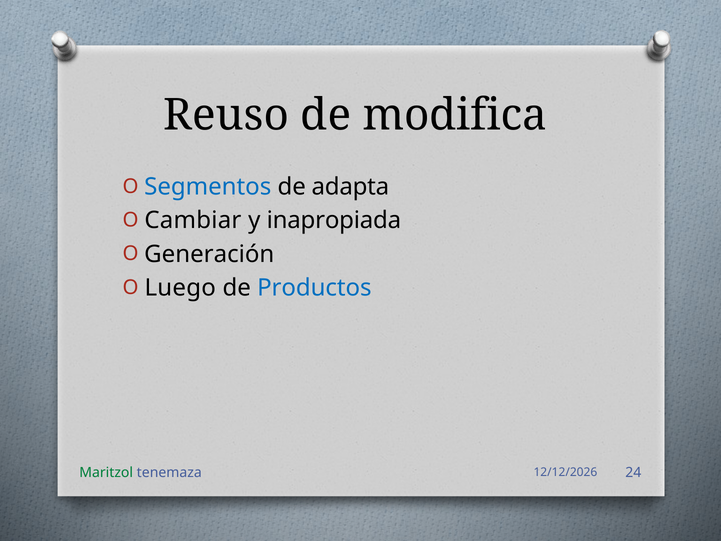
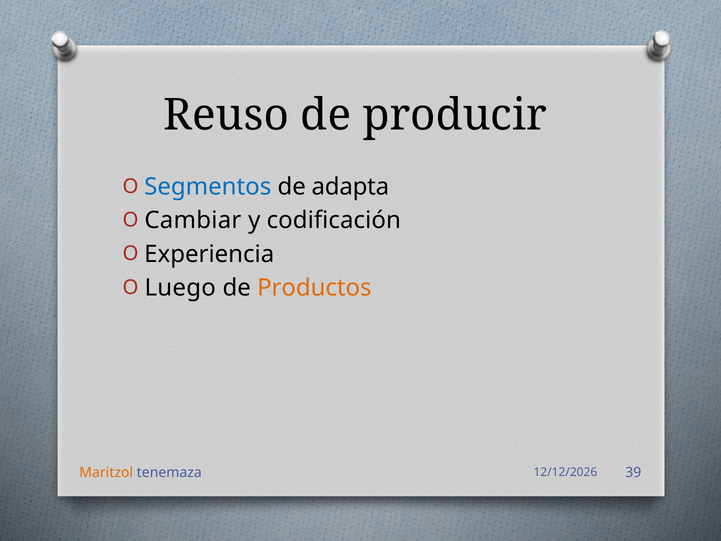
modifica: modifica -> producir (455, 115)
inapropiada: inapropiada -> codificación (334, 220)
Generación: Generación -> Experiencia (209, 254)
Productos colour: blue -> orange (314, 288)
Maritzol colour: green -> orange (106, 472)
24: 24 -> 39 (633, 472)
